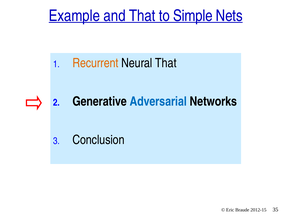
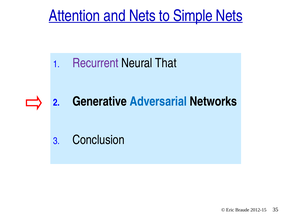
Example: Example -> Attention (74, 16)
and That: That -> Nets (142, 16)
Recurrent colour: orange -> purple (95, 63)
